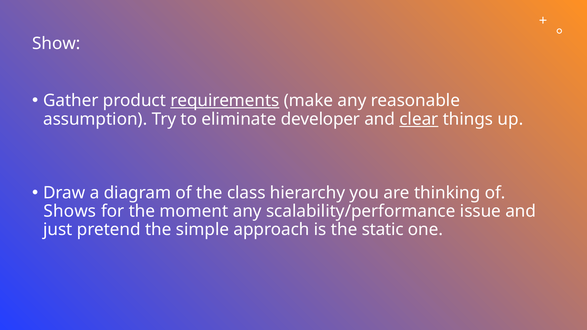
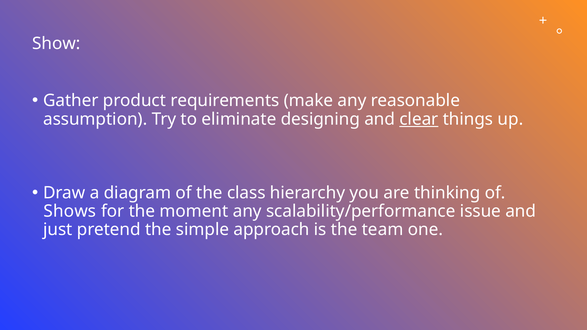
requirements underline: present -> none (225, 101)
developer: developer -> designing (320, 119)
static: static -> team (383, 230)
